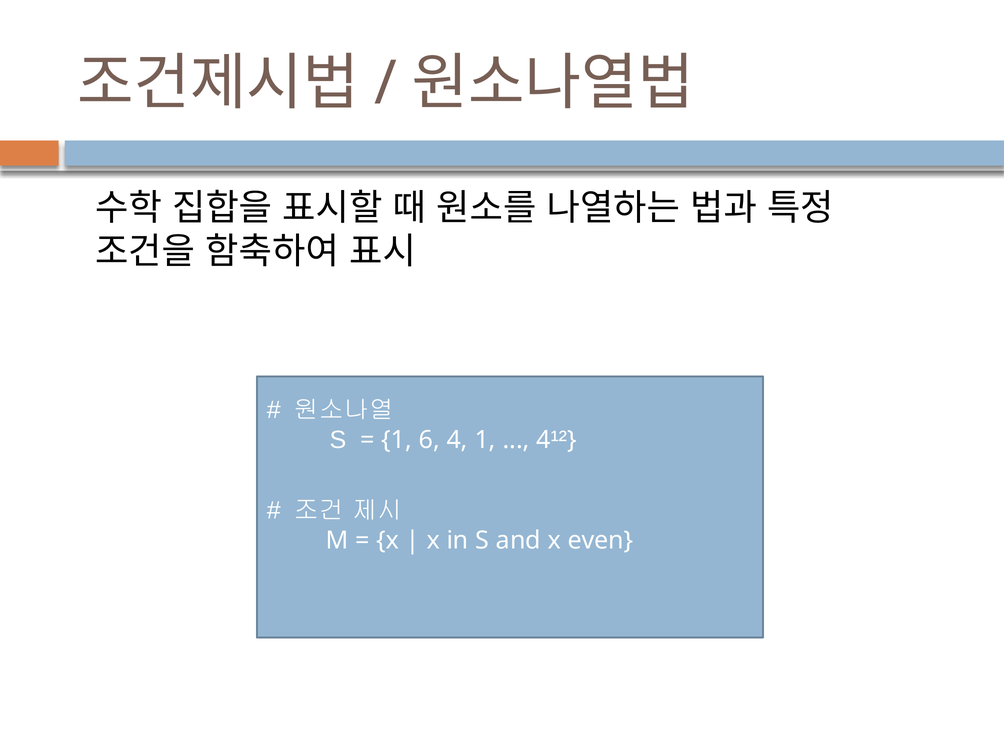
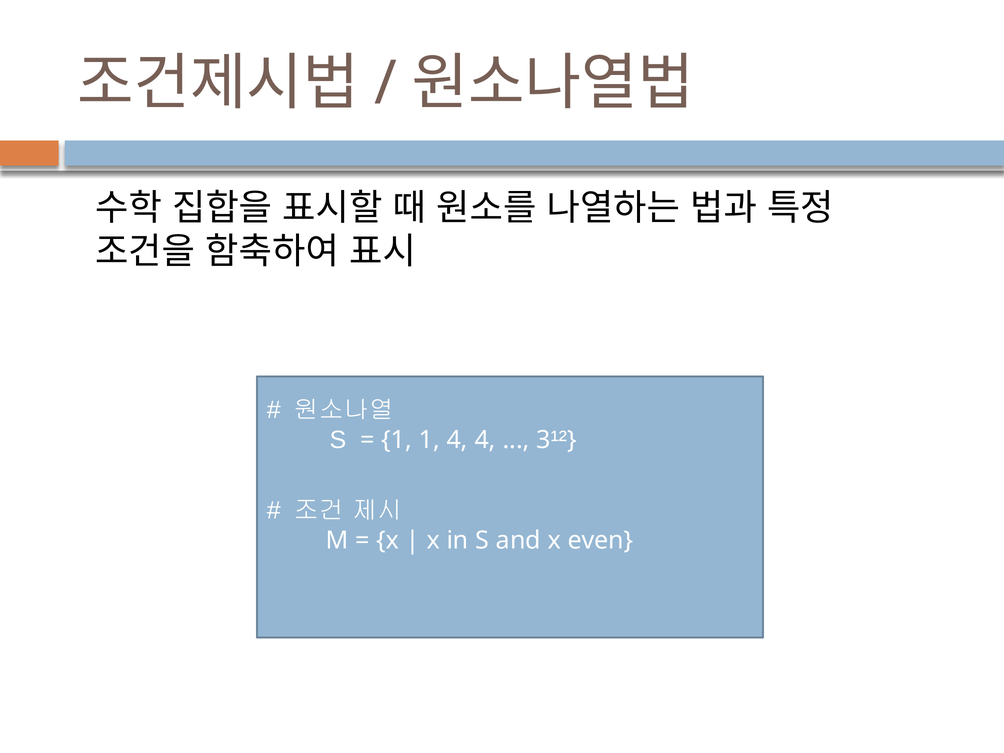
1 6: 6 -> 1 (429, 440)
4 1: 1 -> 4 (485, 440)
4: 4 -> 3 (543, 440)
